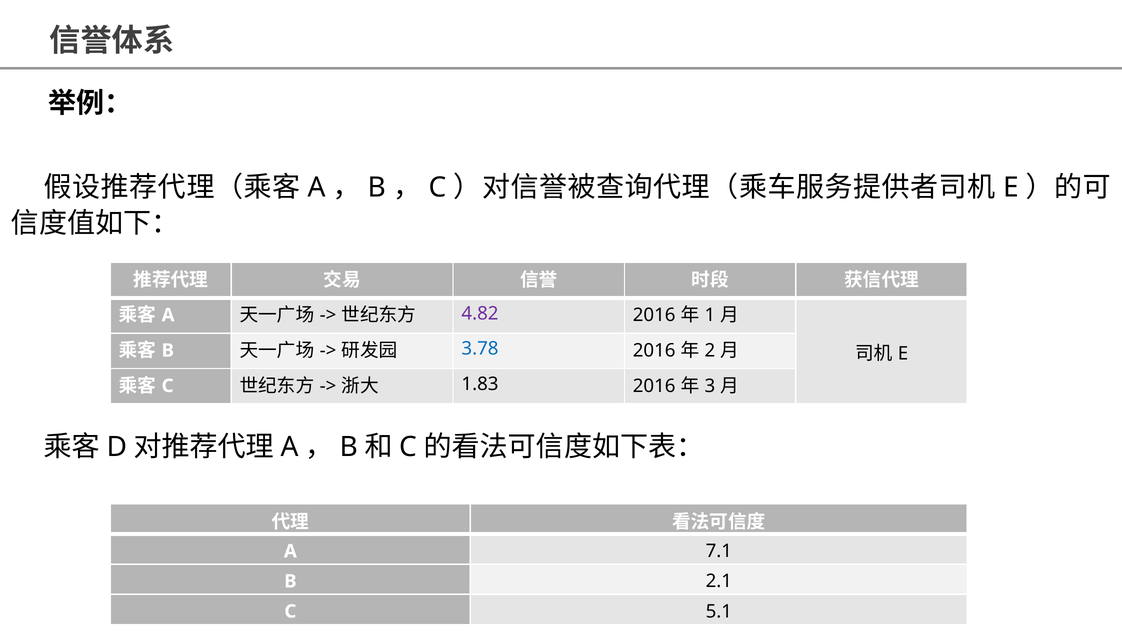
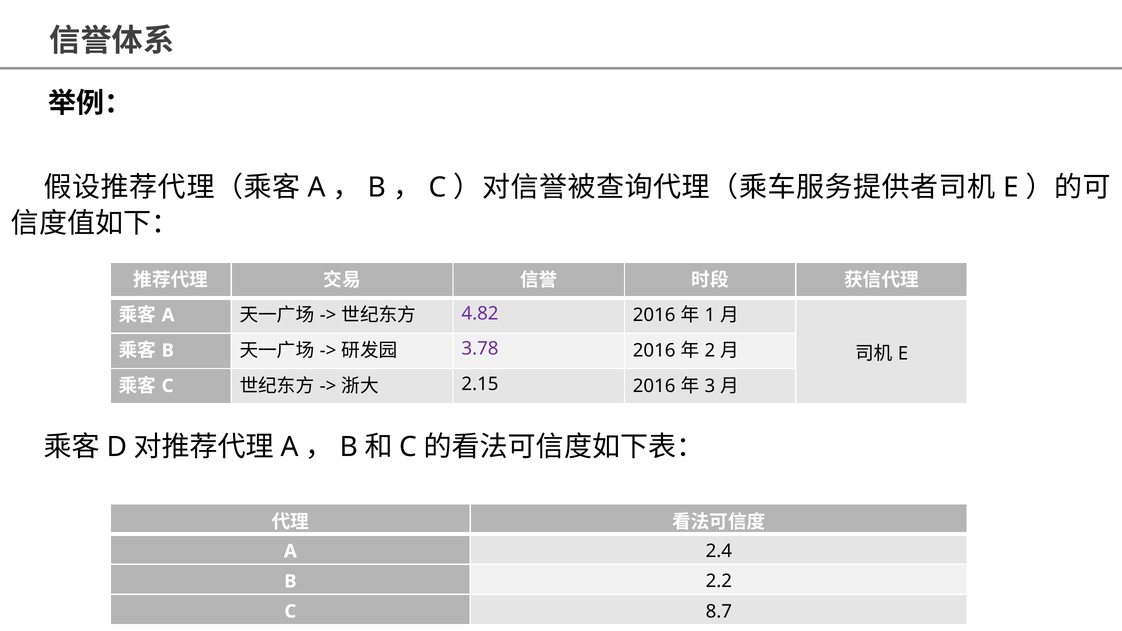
3.78 colour: blue -> purple (480, 349)
1.83: 1.83 -> 2.15 (480, 384)
7.1: 7.1 -> 2.4 (719, 551)
2.1: 2.1 -> 2.2 (719, 581)
5.1: 5.1 -> 8.7 (719, 612)
